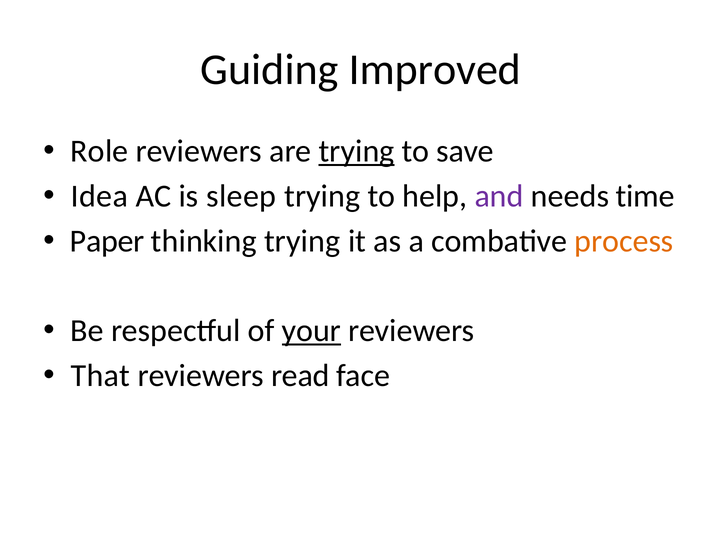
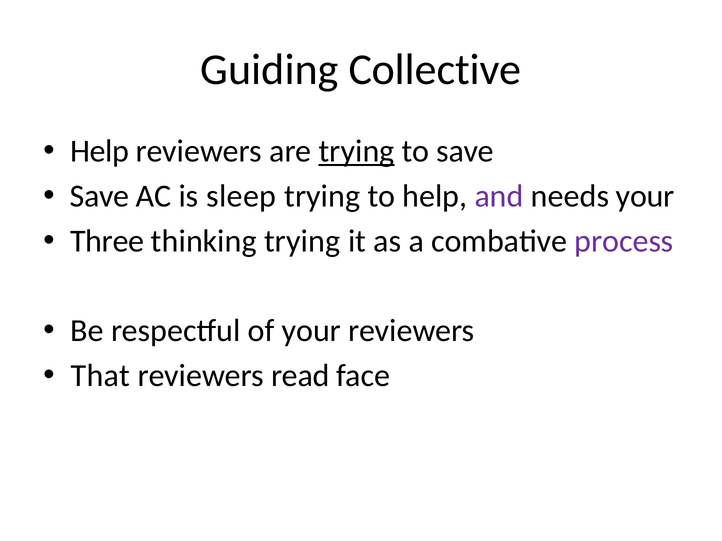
Improved: Improved -> Collective (435, 70)
Role: Role -> Help (100, 151)
Idea: Idea -> Save (100, 196)
needs time: time -> your (645, 196)
Paper: Paper -> Three (107, 241)
process colour: orange -> purple (624, 241)
your underline: present -> none (311, 331)
